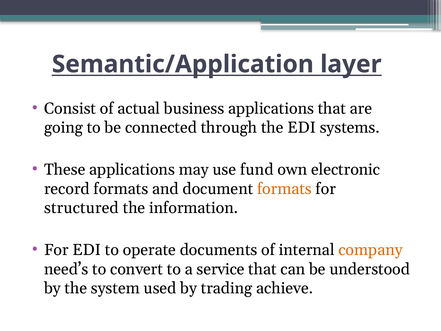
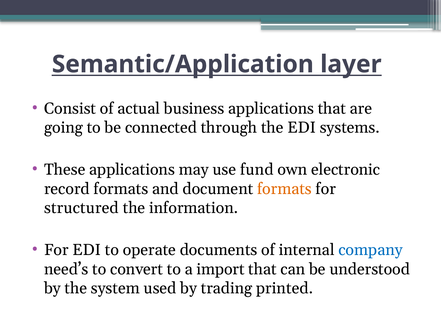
company colour: orange -> blue (370, 250)
service: service -> import (221, 269)
achieve: achieve -> printed (285, 288)
